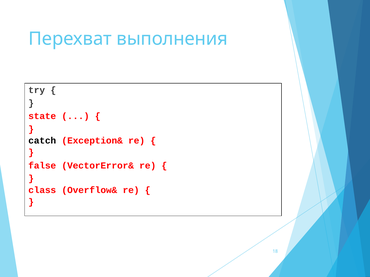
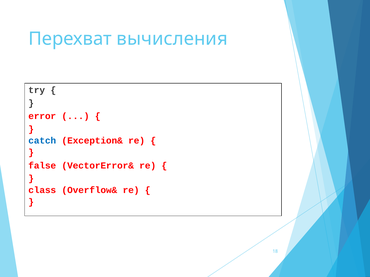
выполнения: выполнения -> вычисления (172, 39)
state: state -> error (42, 116)
catch colour: black -> blue (42, 141)
